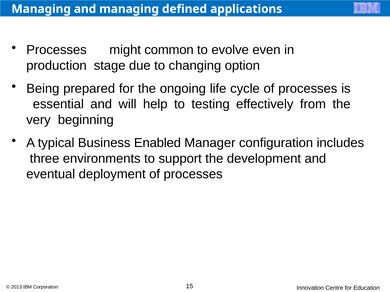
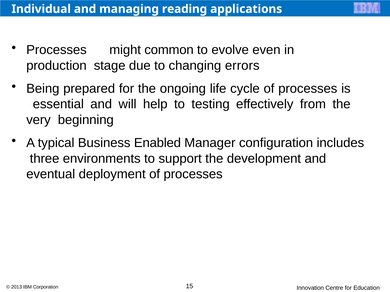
Managing: Managing -> Individual (41, 9)
defined: defined -> reading (185, 9)
option: option -> errors (242, 66)
